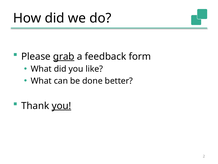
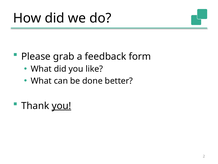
grab underline: present -> none (64, 56)
